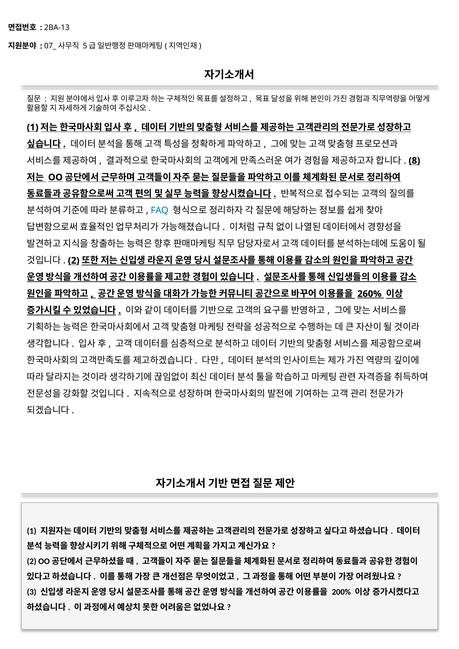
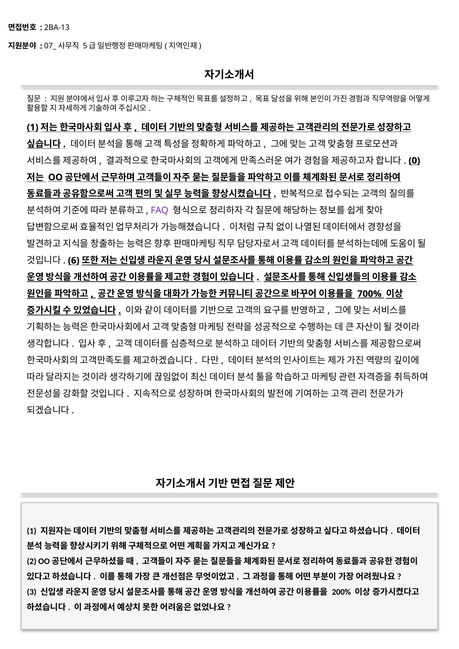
8: 8 -> 0 (414, 161)
FAQ colour: blue -> purple (160, 211)
2: 2 -> 6 (74, 261)
260%: 260% -> 700% (369, 294)
